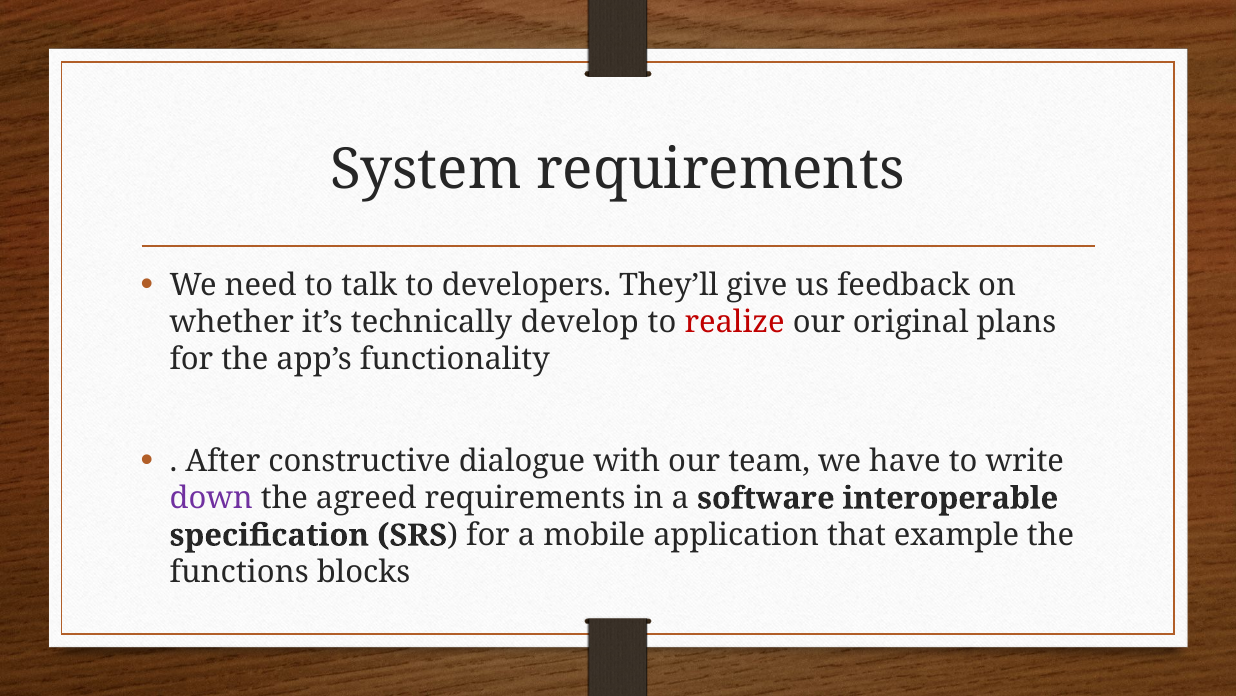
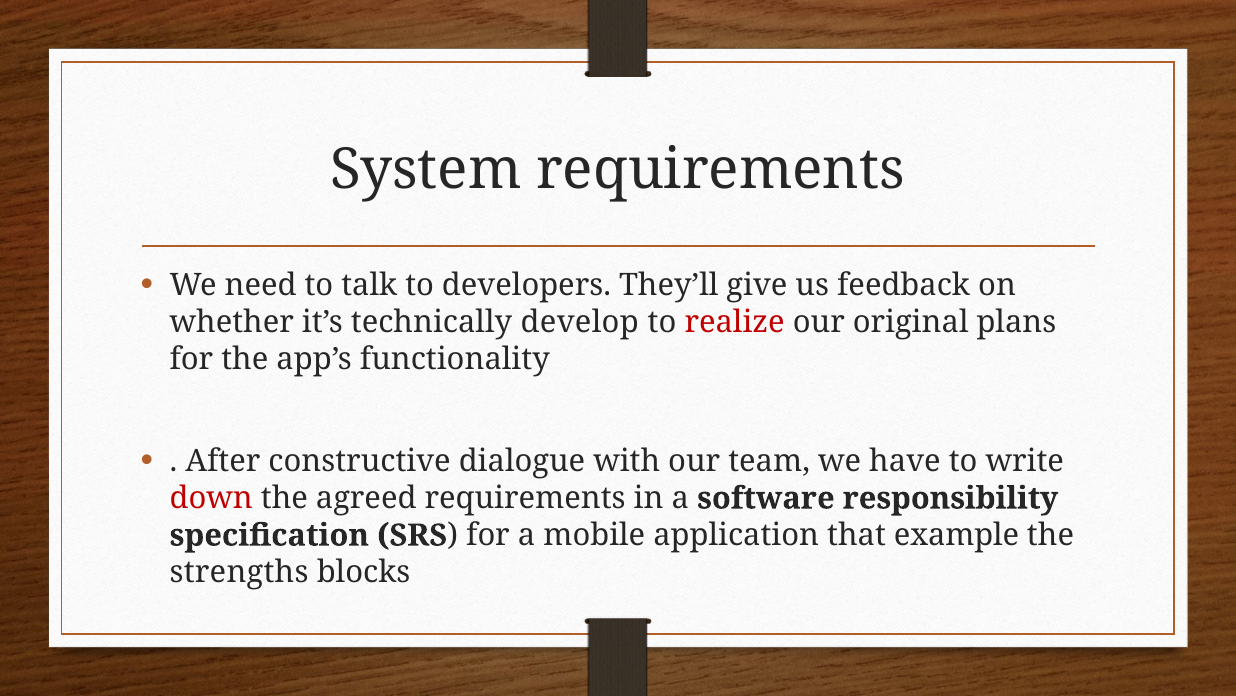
down colour: purple -> red (211, 498)
interoperable: interoperable -> responsibility (950, 498)
functions: functions -> strengths (239, 572)
